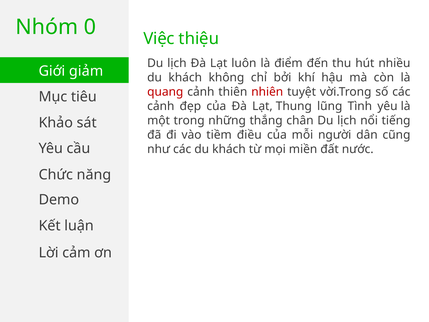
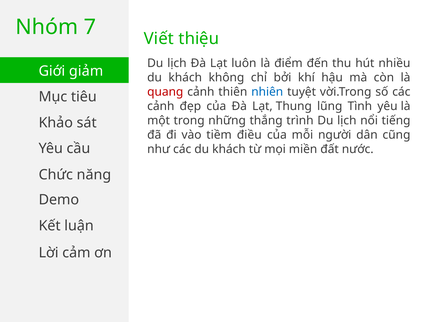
0: 0 -> 7 (90, 27)
Việc: Việc -> Viết (159, 39)
nhiên colour: red -> blue (267, 92)
chân: chân -> trình (300, 120)
